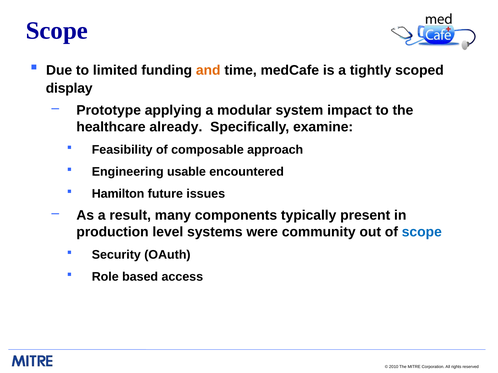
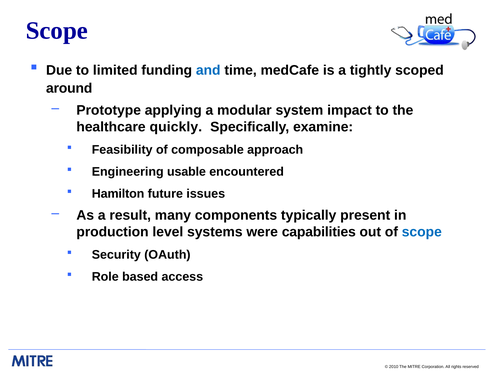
and colour: orange -> blue (208, 70)
display: display -> around (69, 88)
already: already -> quickly (176, 127)
community: community -> capabilities (319, 232)
